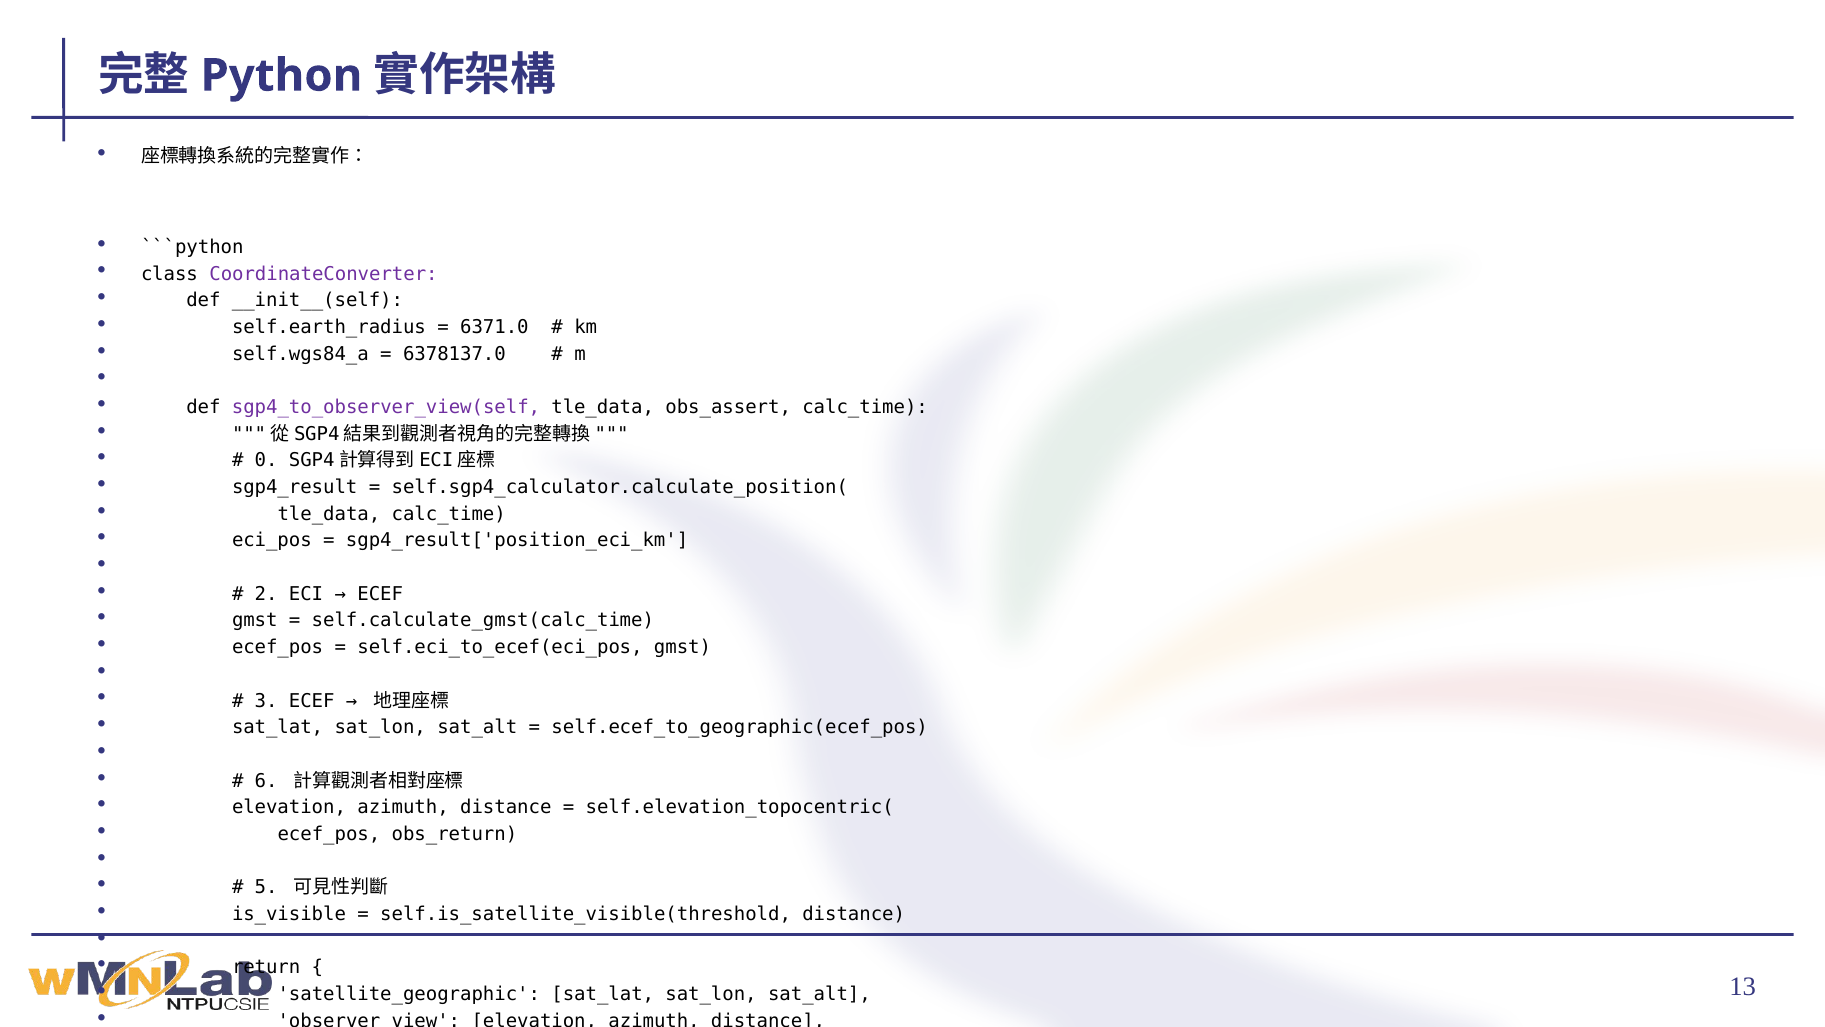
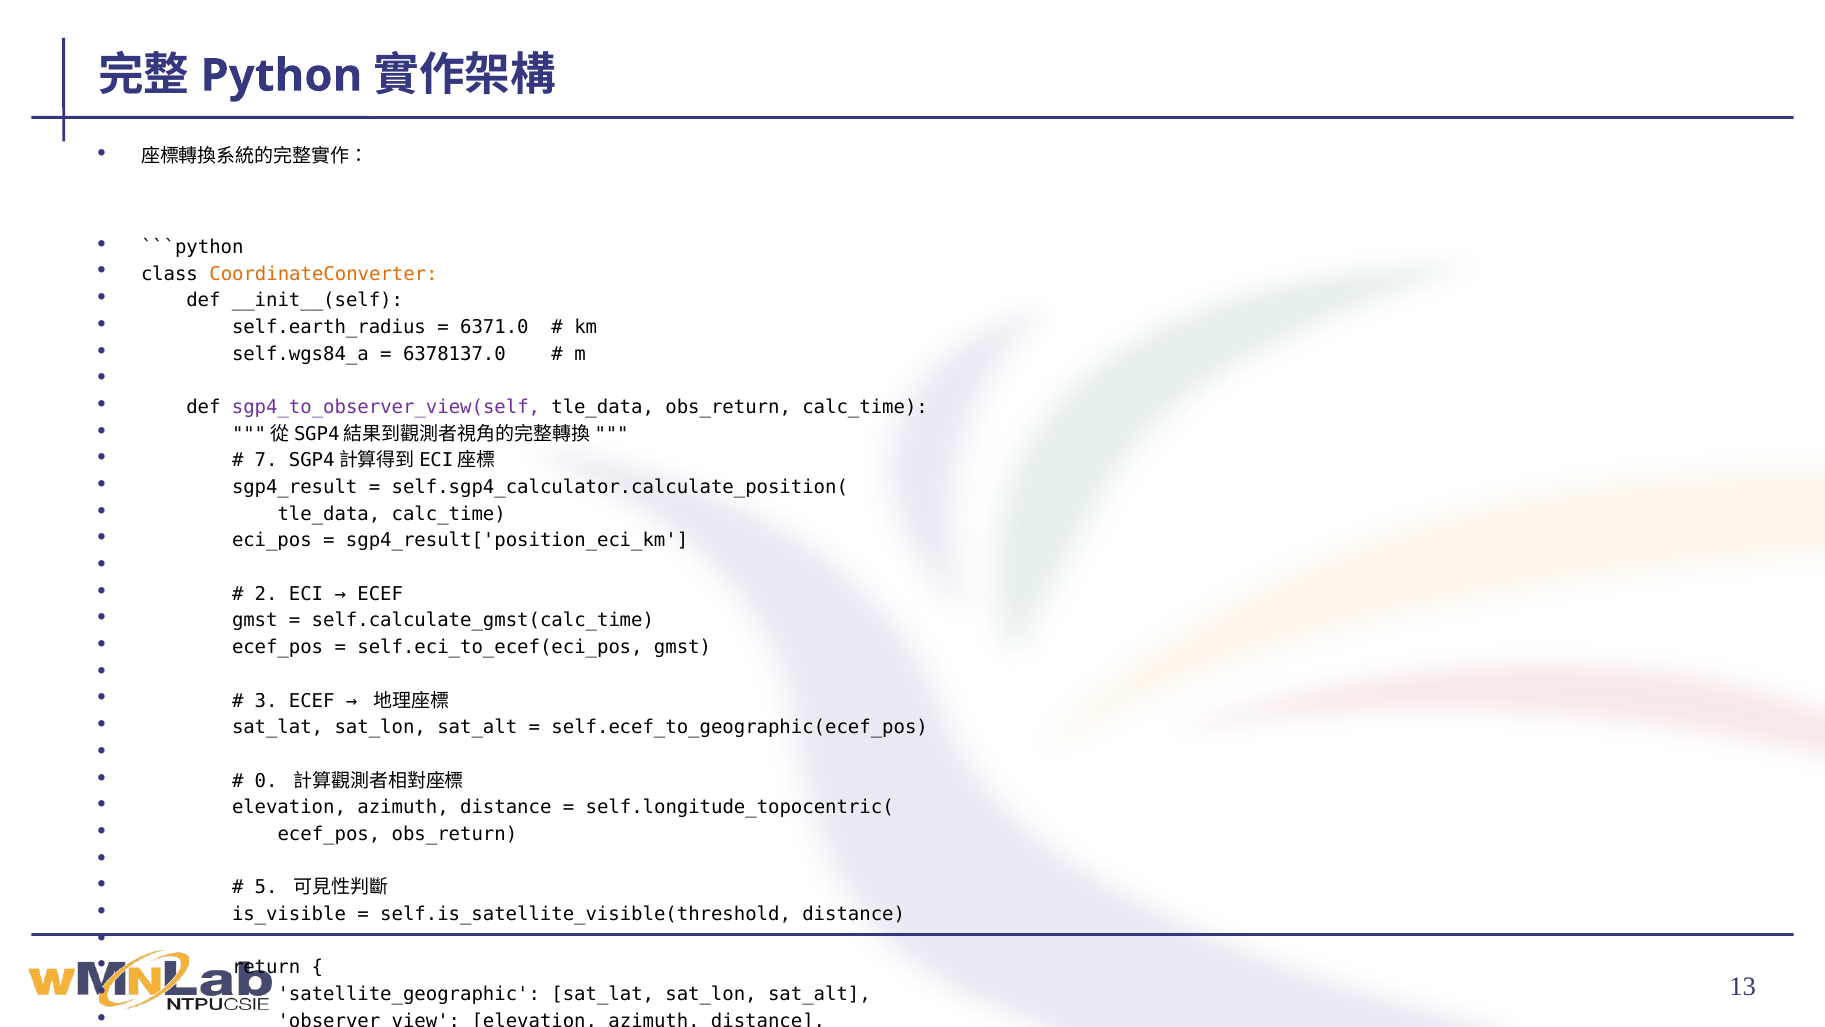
CoordinateConverter colour: purple -> orange (323, 274)
tle_data obs_assert: obs_assert -> obs_return (728, 407)
0: 0 -> 7 (266, 460)
6: 6 -> 0 (266, 780)
self.elevation_topocentric(: self.elevation_topocentric( -> self.longitude_topocentric( (740, 807)
